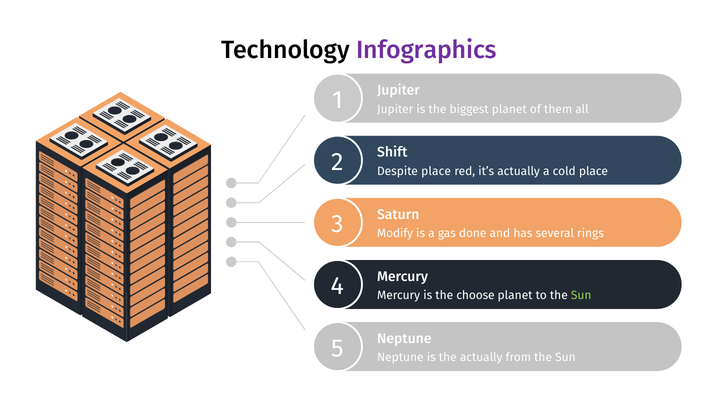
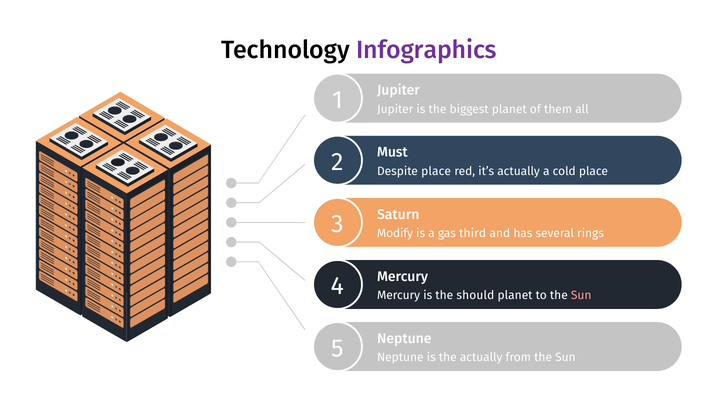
Shift: Shift -> Must (392, 152)
done: done -> third (473, 233)
choose: choose -> should (475, 295)
Sun colour: light green -> pink (581, 295)
